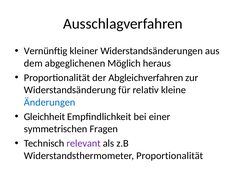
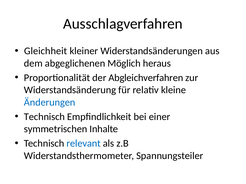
Vernünftig: Vernünftig -> Gleichheit (46, 51)
Gleichheit: Gleichheit -> Technisch (44, 117)
Fragen: Fragen -> Inhalte (104, 129)
relevant colour: purple -> blue (84, 144)
Widerstandsthermometer Proportionalität: Proportionalität -> Spannungsteiler (170, 156)
